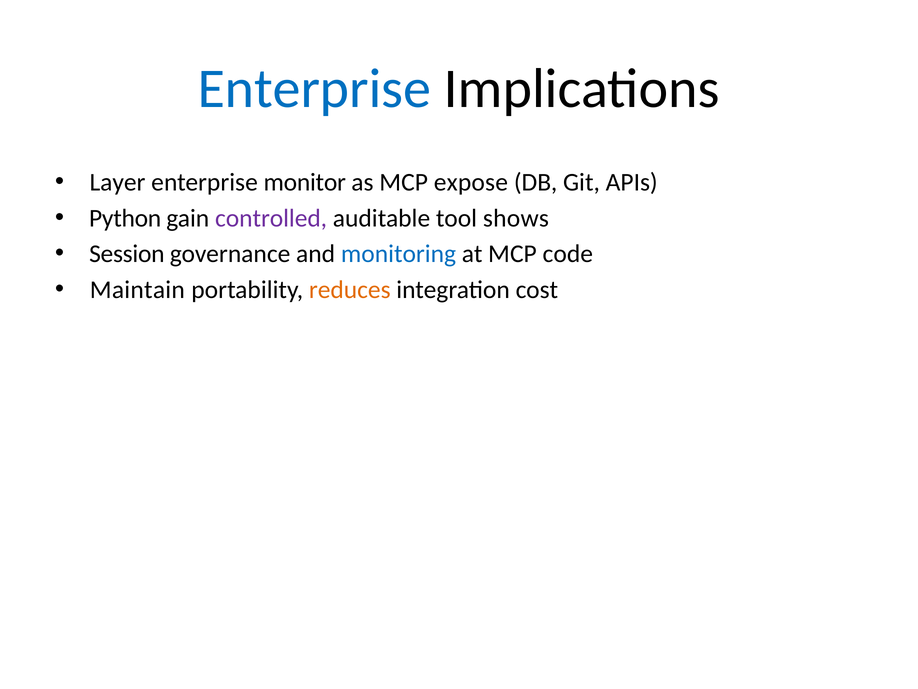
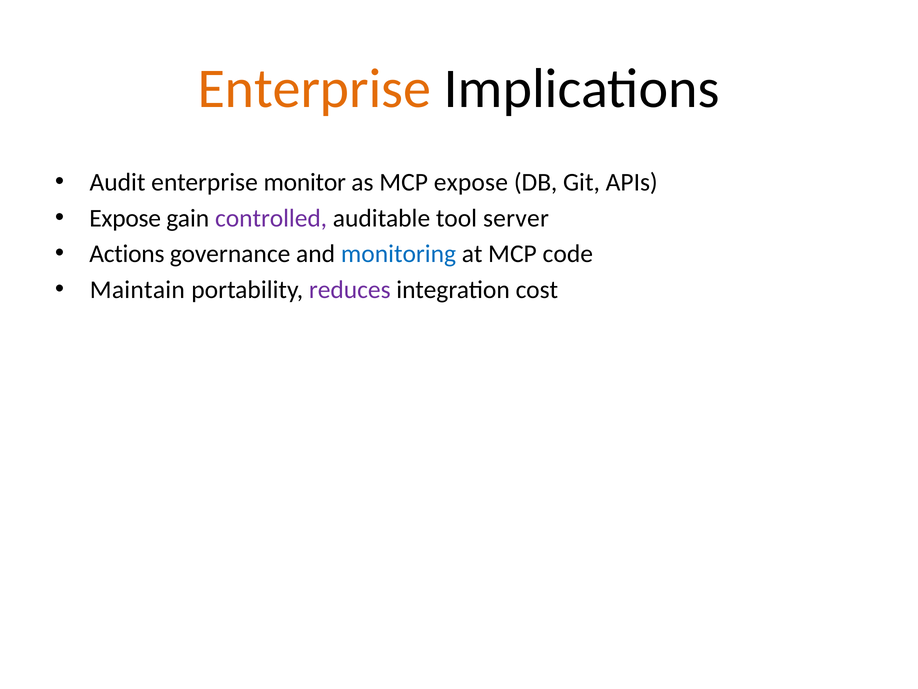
Enterprise colour: blue -> orange (314, 89)
Layer: Layer -> Audit (117, 182)
Python: Python -> Expose (125, 218)
shows: shows -> server (516, 218)
Session: Session -> Actions (127, 254)
reduces colour: orange -> purple (350, 289)
